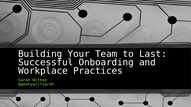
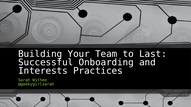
Workplace: Workplace -> Interests (43, 71)
